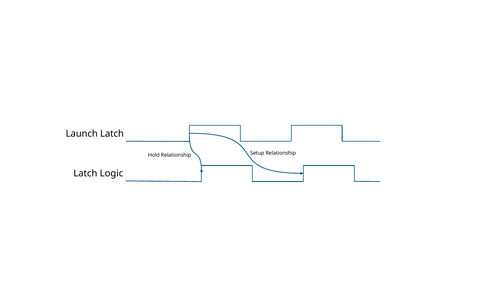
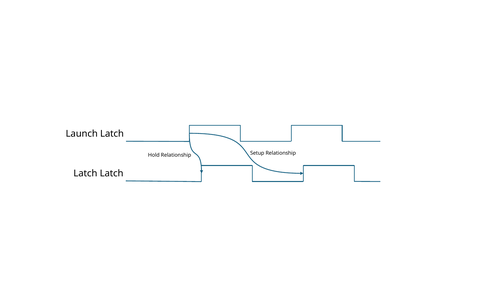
Logic: Logic -> Latch (112, 173)
